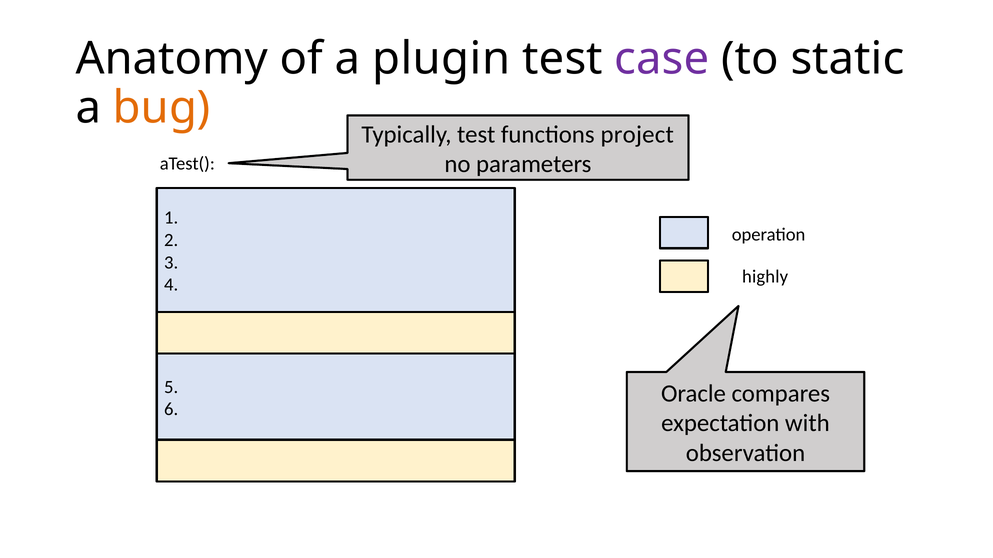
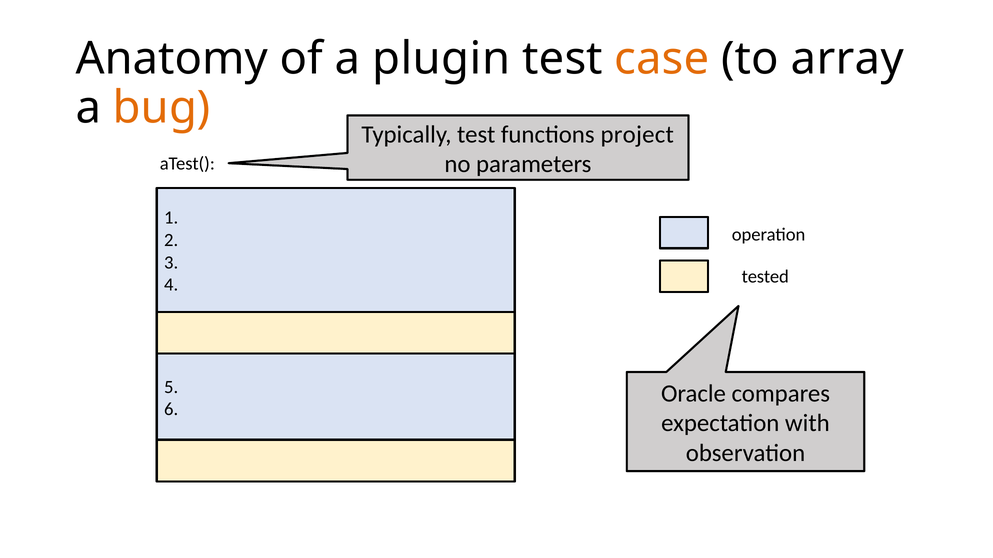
case colour: purple -> orange (662, 59)
static: static -> array (847, 59)
highly: highly -> tested (765, 277)
